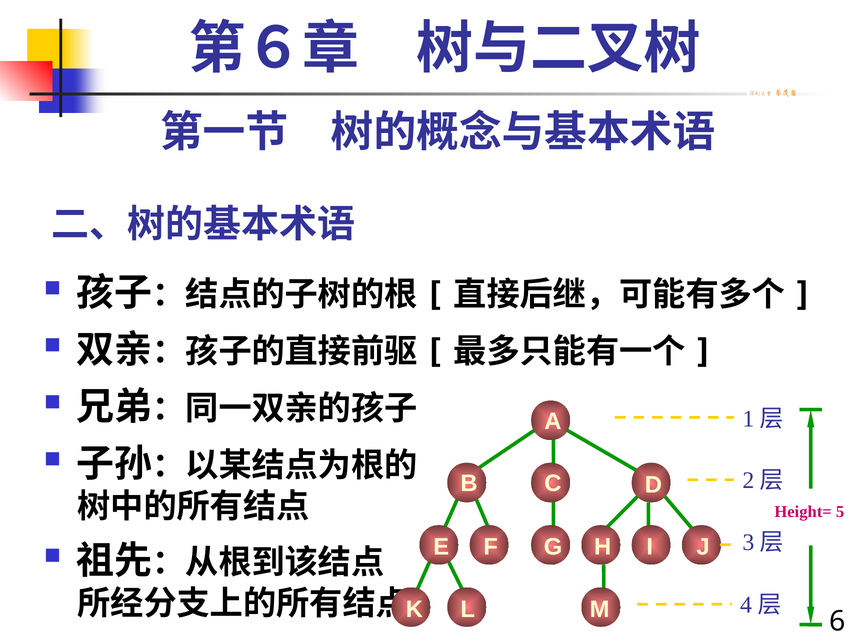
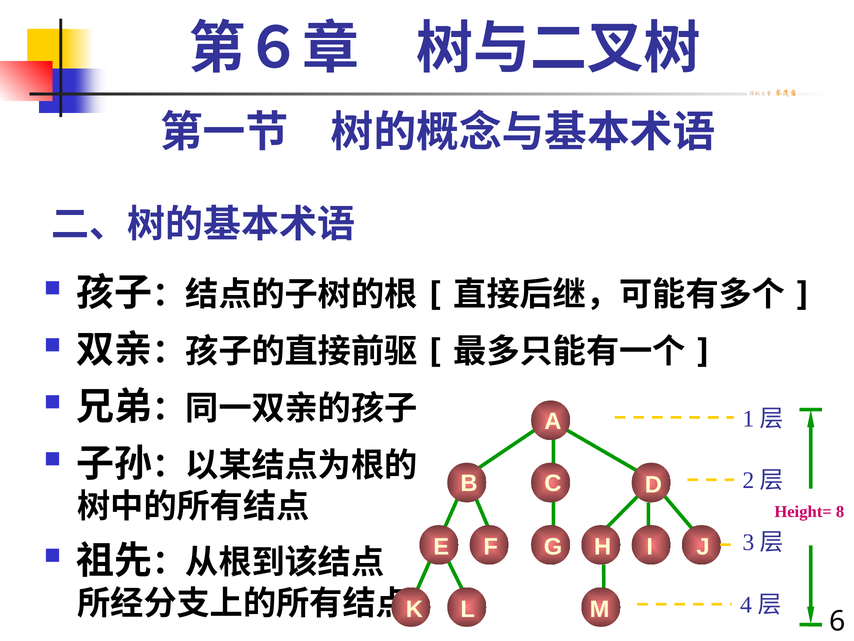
5: 5 -> 8 (840, 511)
